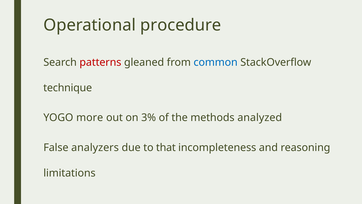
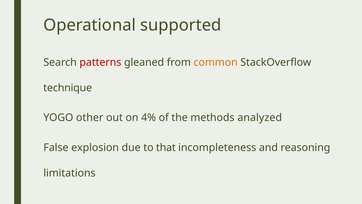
procedure: procedure -> supported (181, 25)
common colour: blue -> orange (216, 62)
more: more -> other (90, 118)
3%: 3% -> 4% (149, 118)
analyzers: analyzers -> explosion (95, 147)
